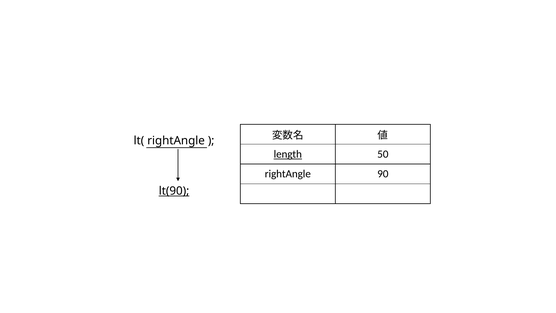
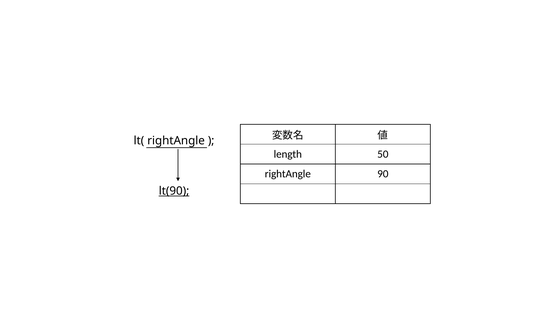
length underline: present -> none (288, 154)
